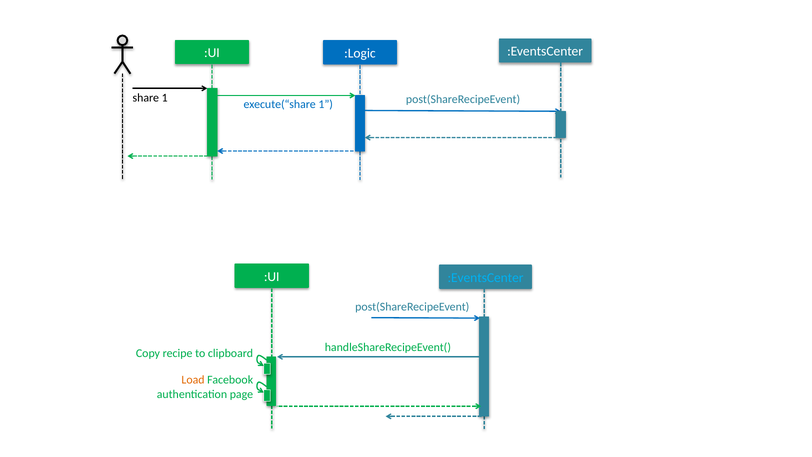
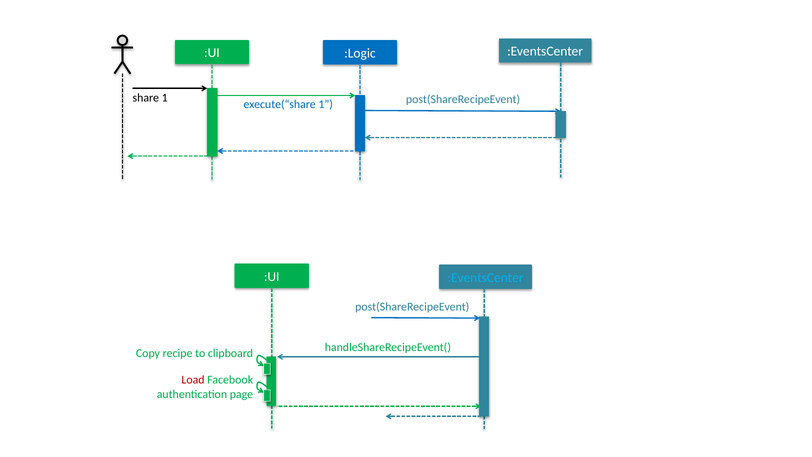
Load colour: orange -> red (193, 380)
